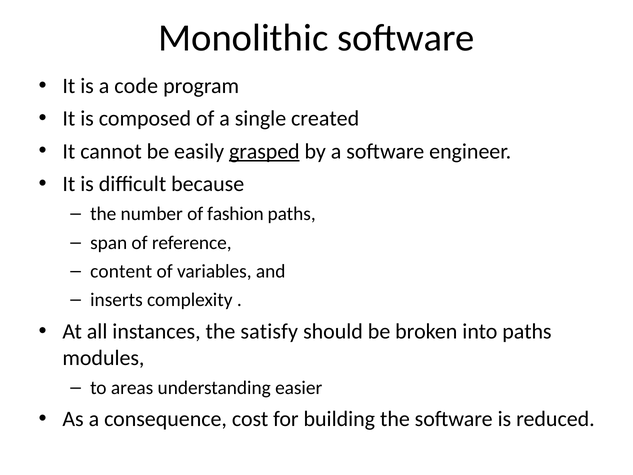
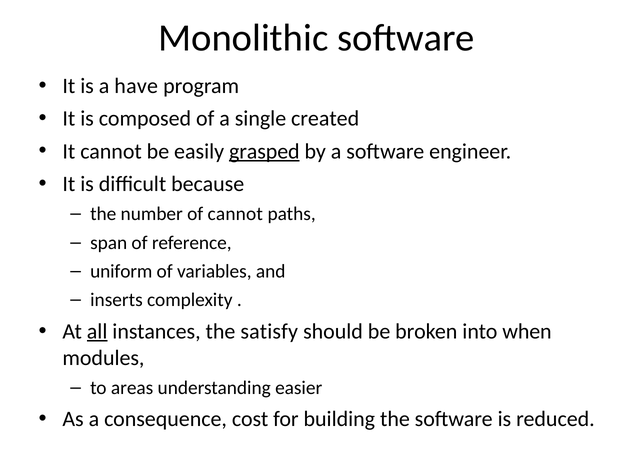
code: code -> have (136, 86)
of fashion: fashion -> cannot (235, 214)
content: content -> uniform (121, 271)
all underline: none -> present (97, 331)
into paths: paths -> when (527, 331)
